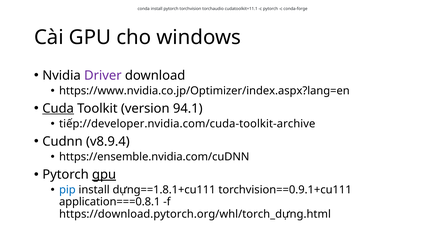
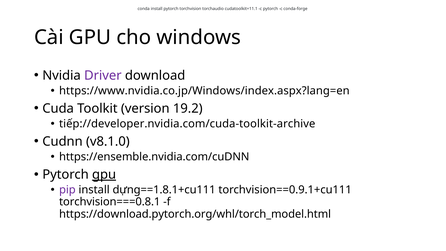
https://www.nvidia.co.jp/Optimizer/index.aspx?lang=en: https://www.nvidia.co.jp/Optimizer/index.aspx?lang=en -> https://www.nvidia.co.jp/Windows/index.aspx?lang=en (204, 91)
Cuda underline: present -> none (58, 108)
94.1: 94.1 -> 19.2 (188, 108)
v8.9.4: v8.9.4 -> v8.1.0 (108, 141)
pip colour: blue -> purple (67, 190)
application===0.8.1: application===0.8.1 -> torchvision===0.8.1 (110, 202)
https://download.pytorch.org/whl/torch_dựng.html: https://download.pytorch.org/whl/torch_dựng.html -> https://download.pytorch.org/whl/torch_model.html (195, 214)
